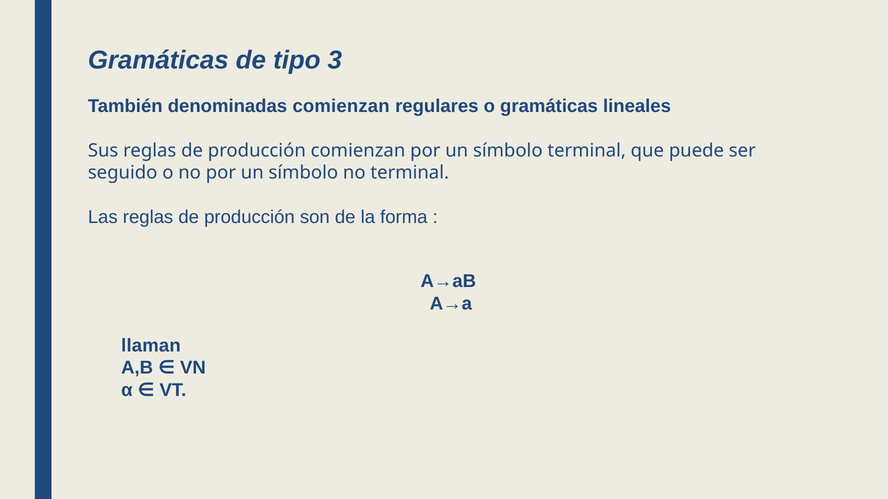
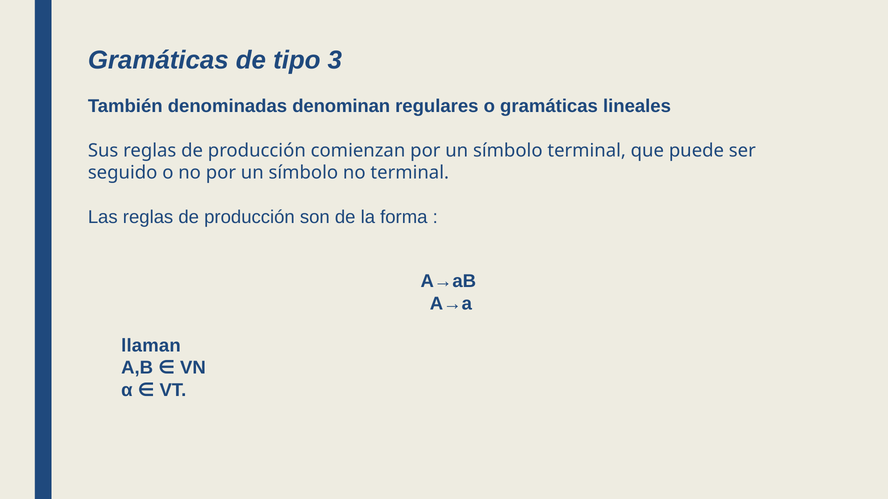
denominadas comienzan: comienzan -> denominan (341, 106)
